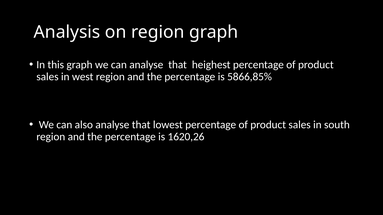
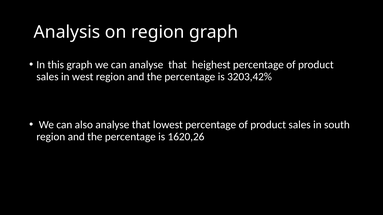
5866,85%: 5866,85% -> 3203,42% (250, 77)
